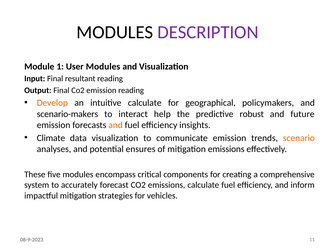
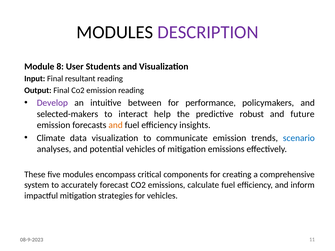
1: 1 -> 8 (60, 67)
User Modules: Modules -> Students (103, 67)
Develop colour: orange -> purple (52, 103)
intuitive calculate: calculate -> between (145, 103)
geographical: geographical -> performance (211, 103)
scenario-makers: scenario-makers -> selected-makers (67, 114)
scenario colour: orange -> blue (299, 138)
potential ensures: ensures -> vehicles (141, 149)
